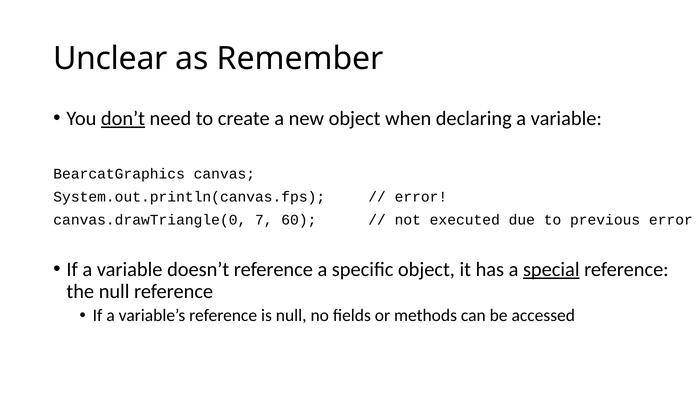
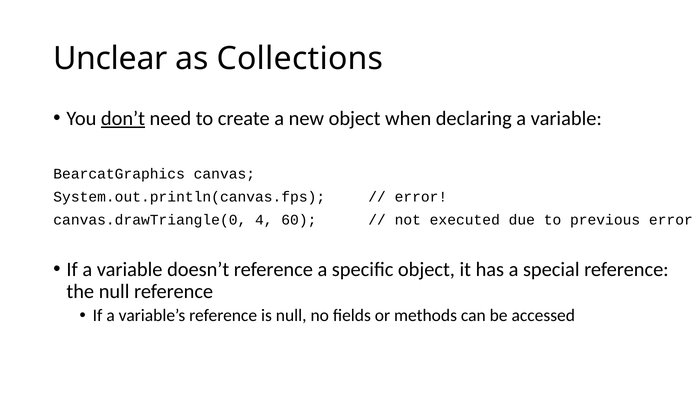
Remember: Remember -> Collections (300, 59)
7: 7 -> 4 (264, 220)
special underline: present -> none (551, 269)
